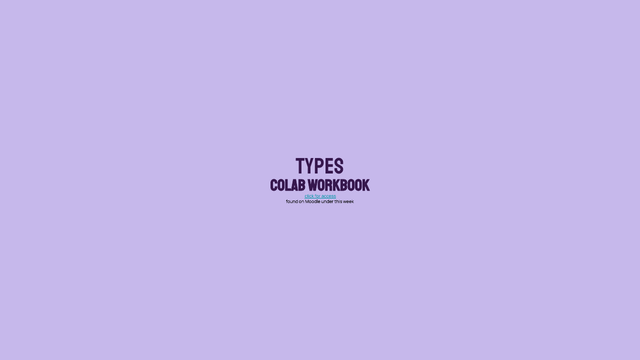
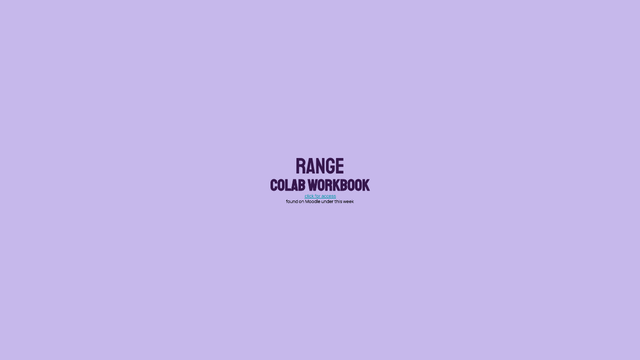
Types: Types -> Range (320, 167)
